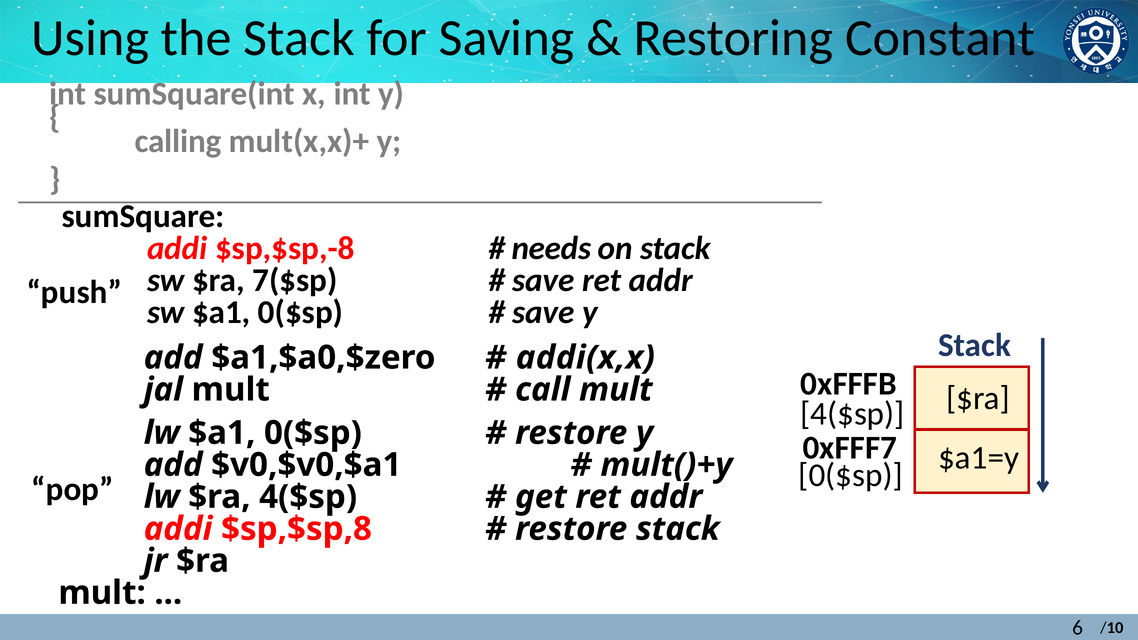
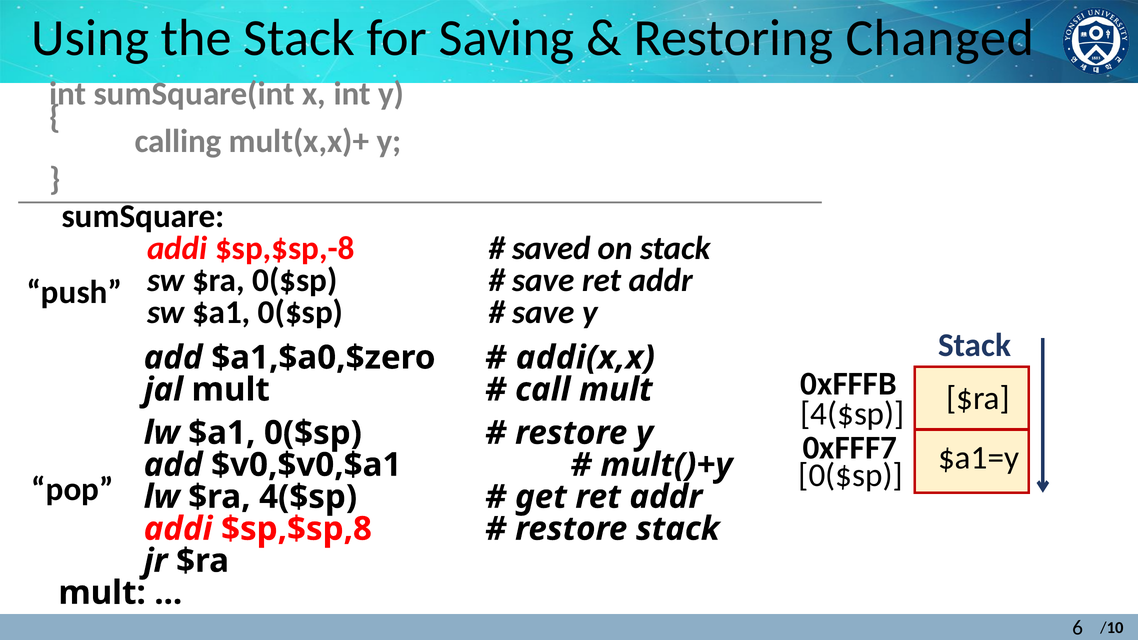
Constant: Constant -> Changed (940, 38)
needs: needs -> saved (551, 248)
$ra 7($sp: 7($sp -> 0($sp (295, 280)
